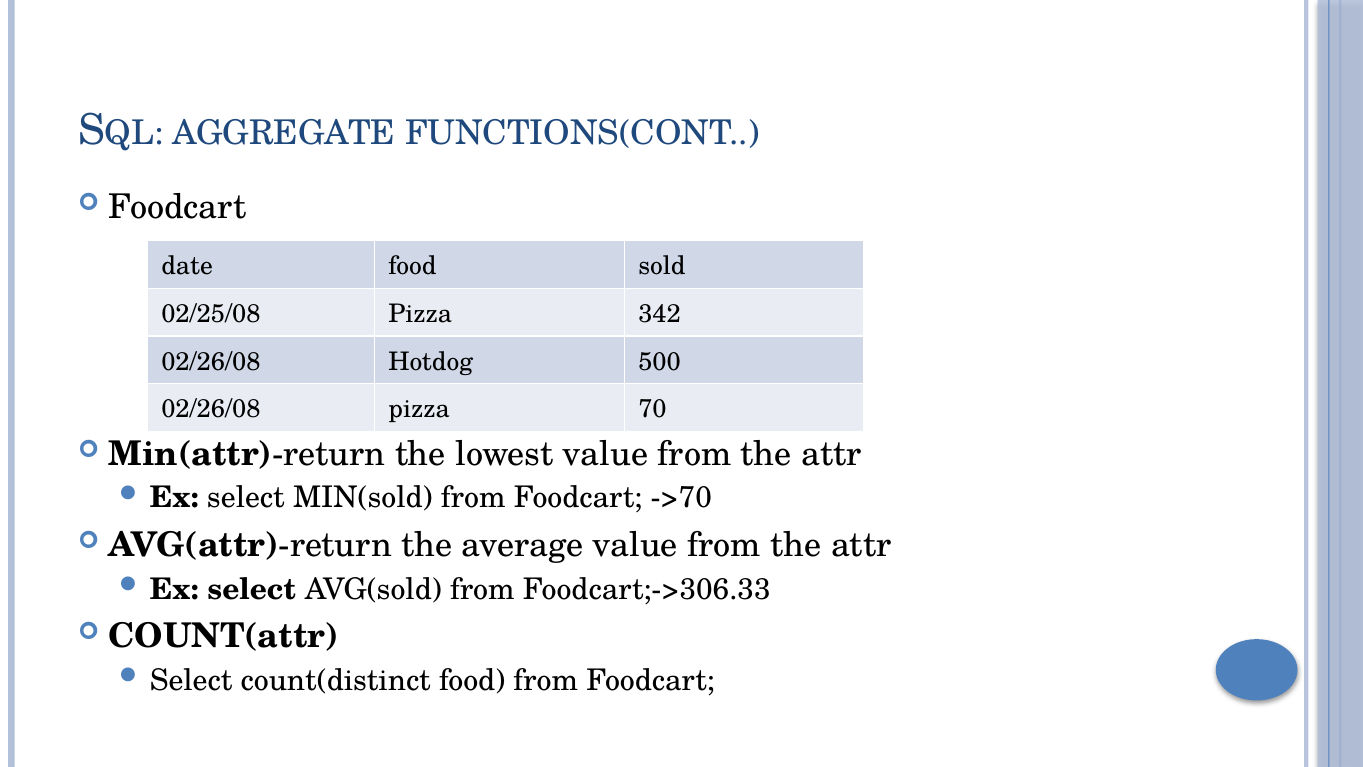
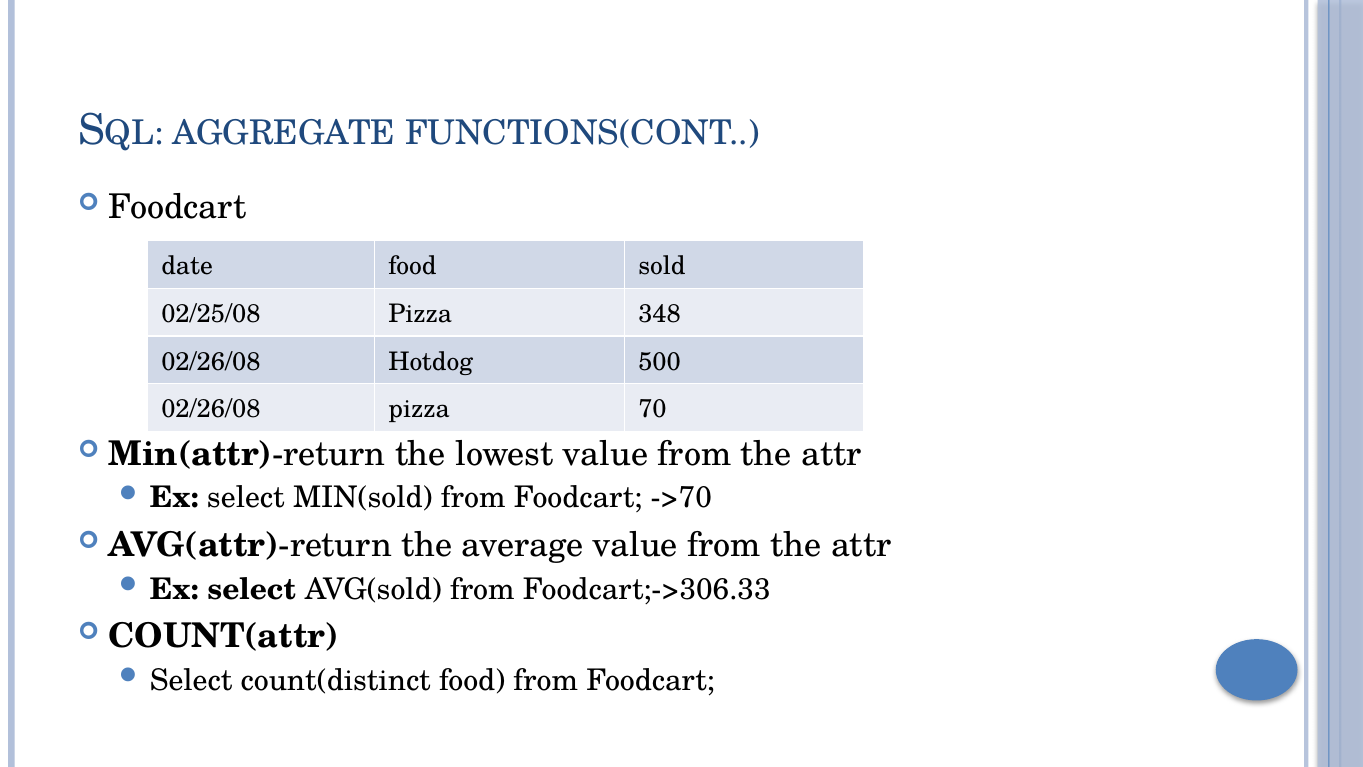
342: 342 -> 348 (660, 314)
